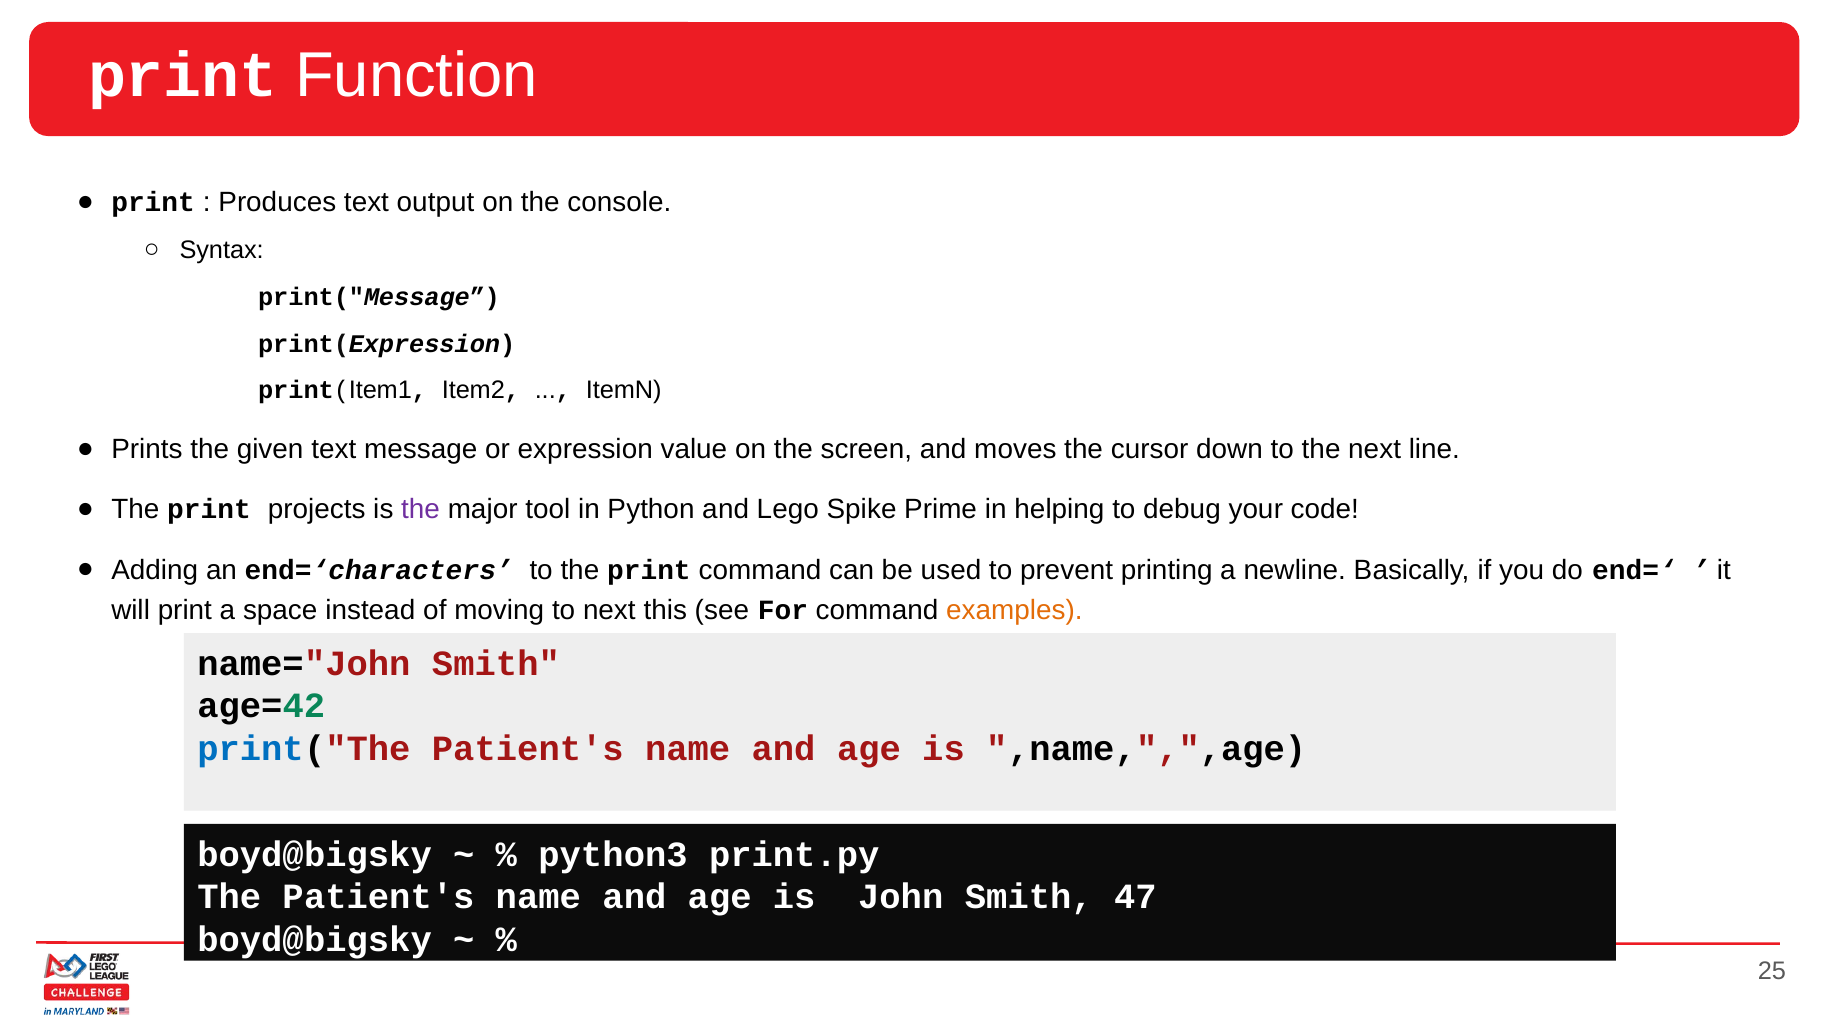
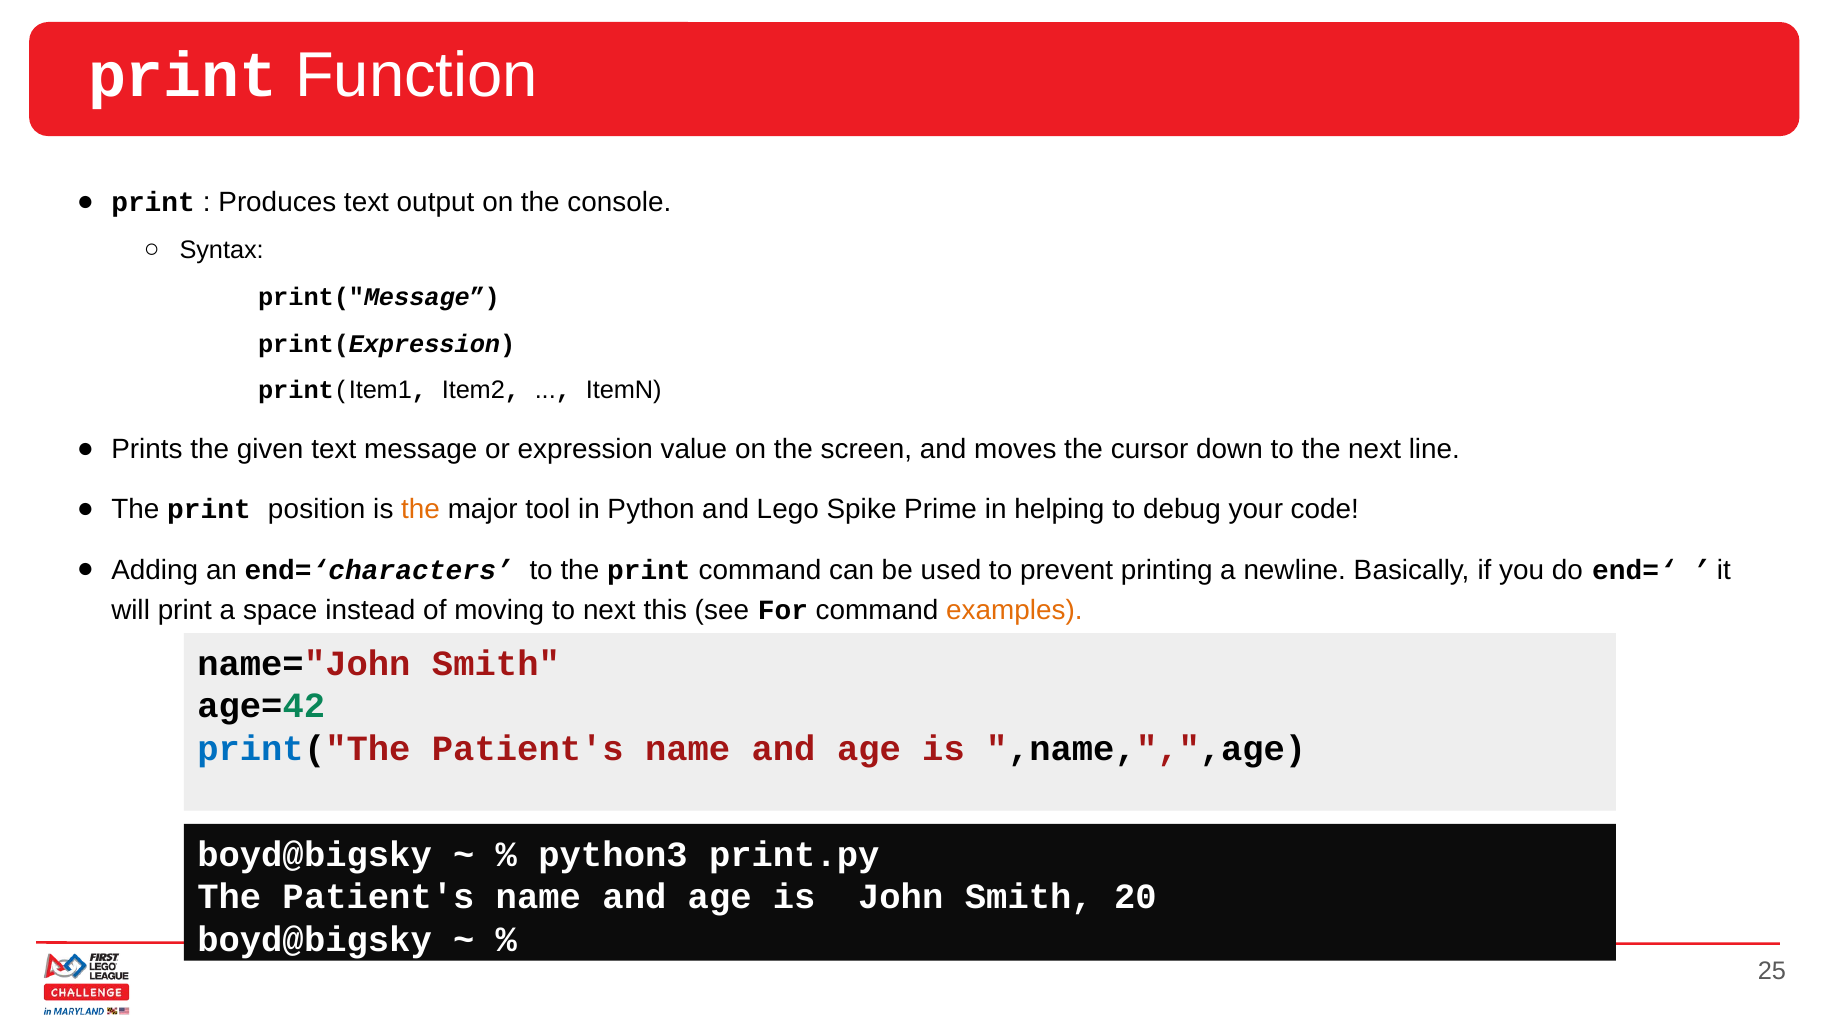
projects: projects -> position (317, 510)
the colour: purple -> orange (420, 510)
47: 47 -> 20 (1135, 897)
